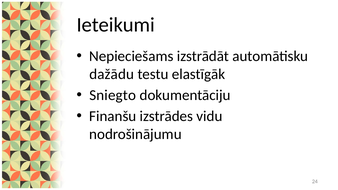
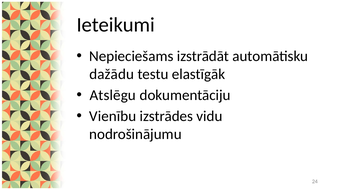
Sniegto: Sniegto -> Atslēgu (113, 95)
Finanšu: Finanšu -> Vienību (113, 116)
